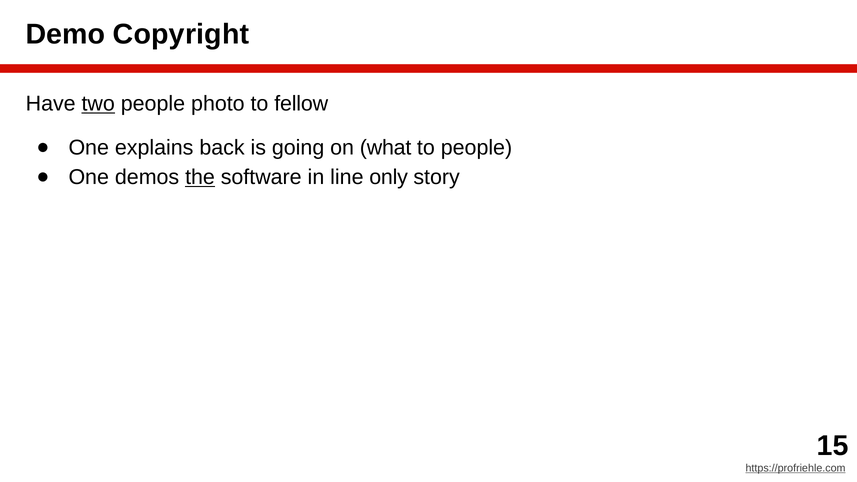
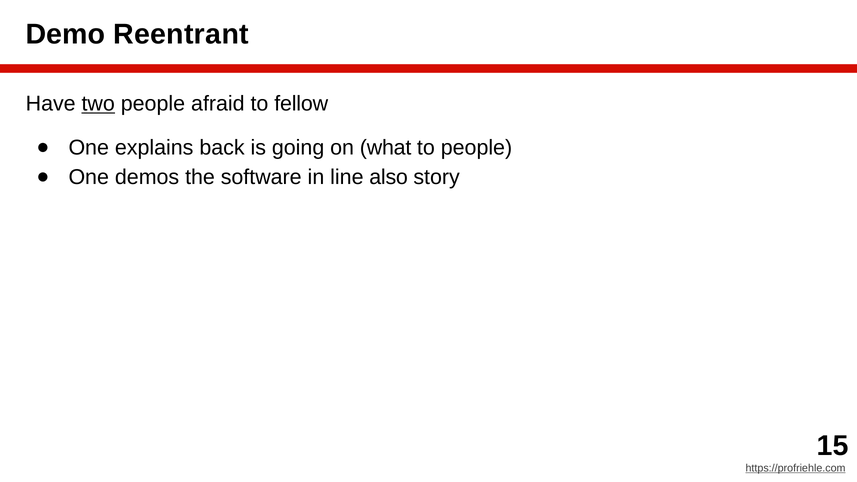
Copyright: Copyright -> Reentrant (181, 34)
photo: photo -> afraid (218, 104)
the underline: present -> none (200, 177)
only: only -> also (389, 177)
